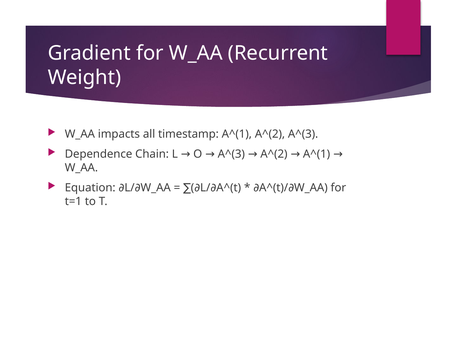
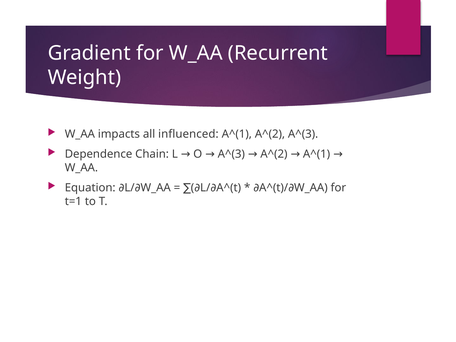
timestamp: timestamp -> influenced (188, 134)
